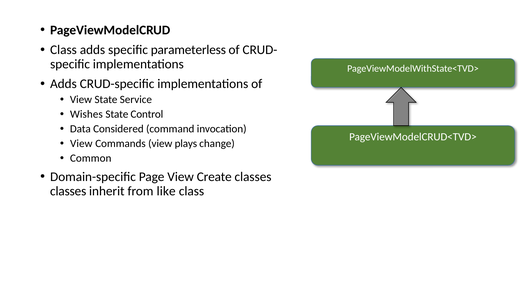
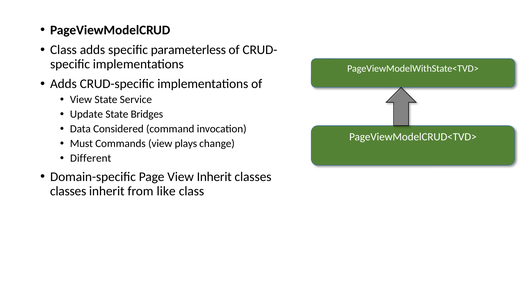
Wishes: Wishes -> Update (86, 114)
Control: Control -> Bridges (147, 114)
View: View -> Must (81, 144)
Common: Common -> Different (91, 158)
View Create: Create -> Inherit (214, 177)
